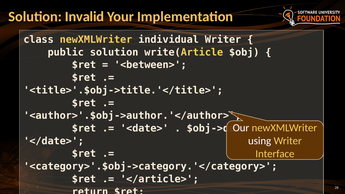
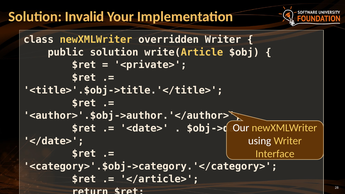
individual: individual -> overridden (169, 40)
<between>: <between> -> <private> (150, 65)
